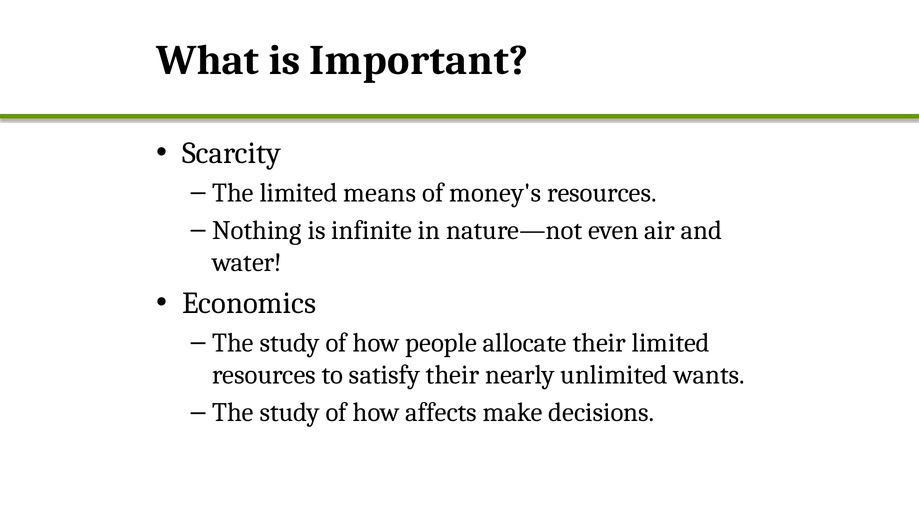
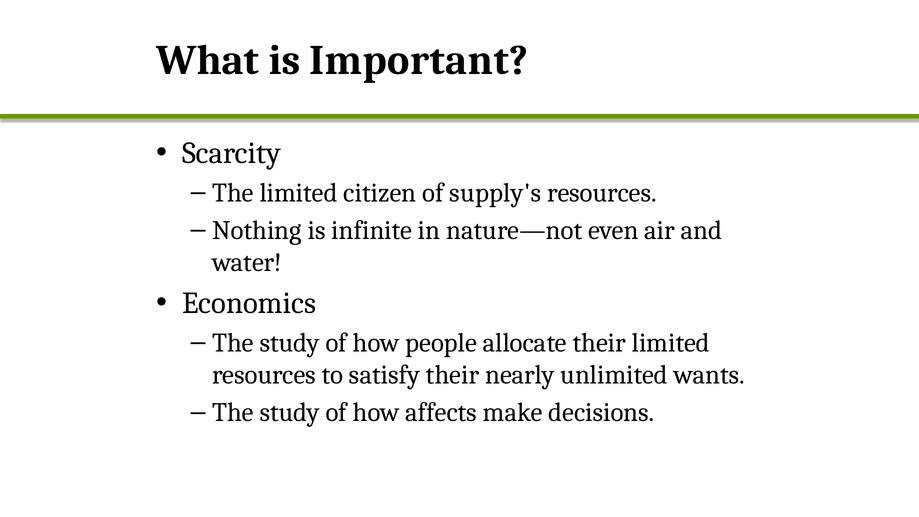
means: means -> citizen (380, 193)
money's: money's -> supply's (495, 193)
